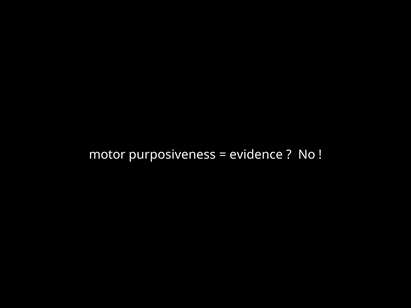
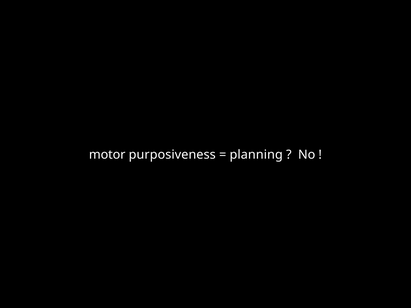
evidence: evidence -> planning (256, 155)
